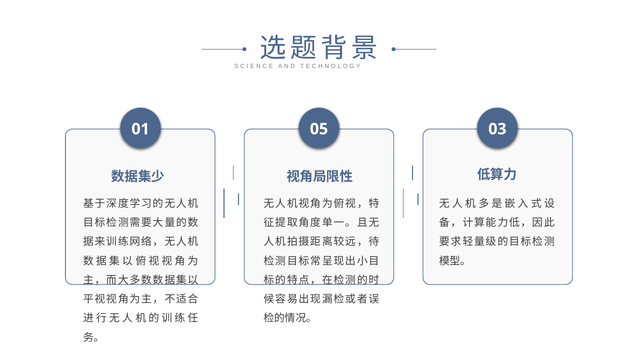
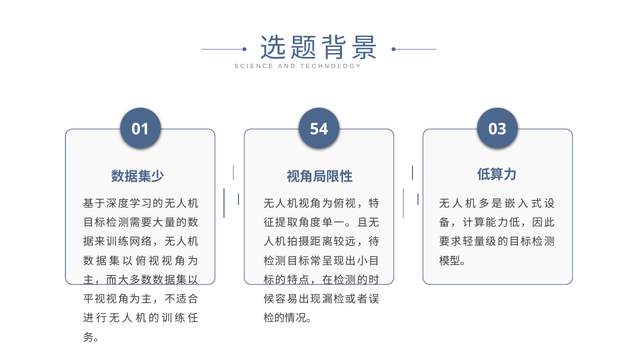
05: 05 -> 54 (319, 129)
